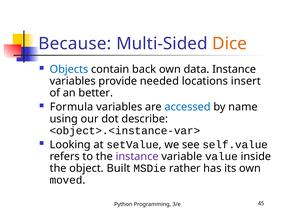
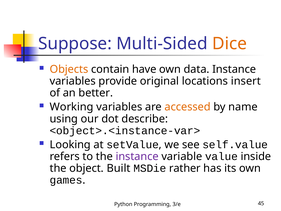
Because: Because -> Suppose (75, 44)
Objects colour: blue -> orange (69, 69)
back: back -> have (144, 69)
needed: needed -> original (159, 81)
Formula: Formula -> Working (72, 107)
accessed colour: blue -> orange (188, 107)
moved: moved -> games (66, 180)
